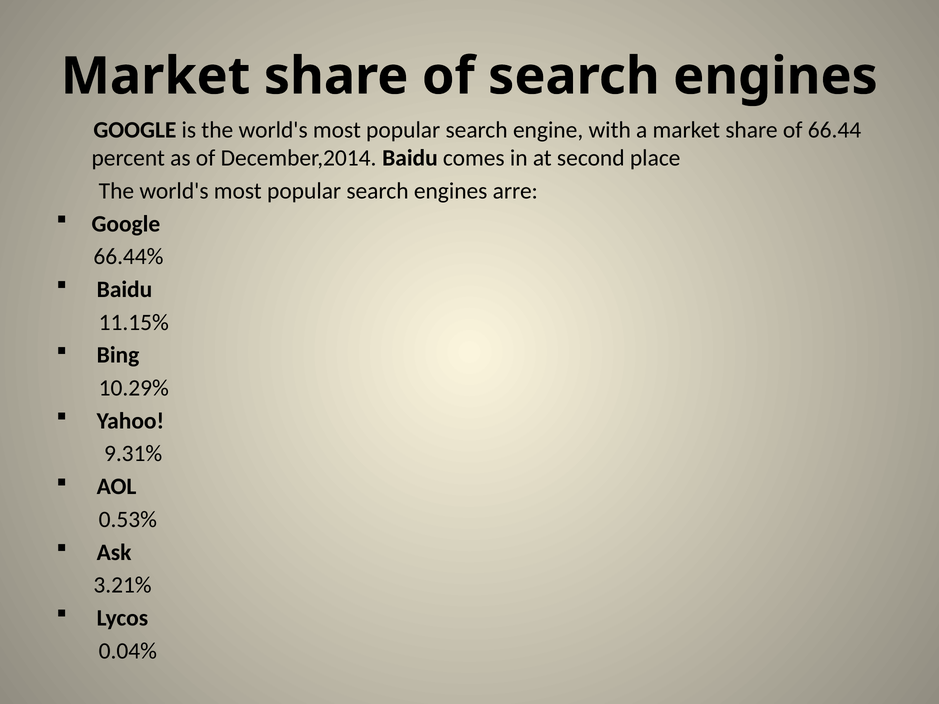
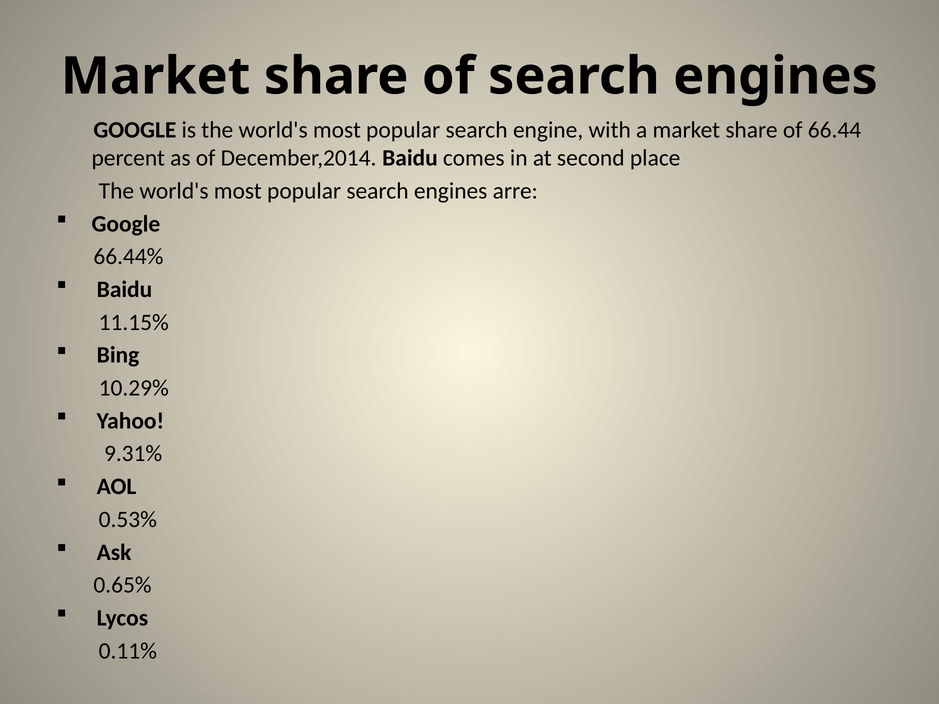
3.21%: 3.21% -> 0.65% (123, 585)
0.04%: 0.04% -> 0.11% (128, 651)
